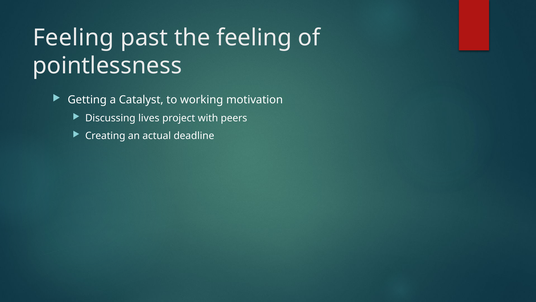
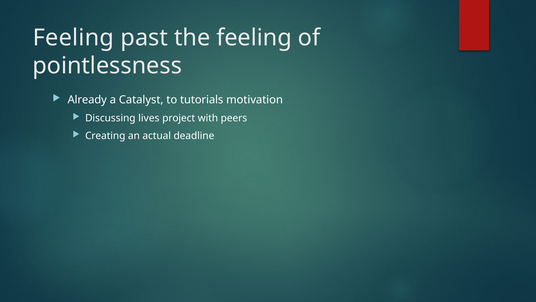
Getting: Getting -> Already (87, 100)
working: working -> tutorials (202, 100)
